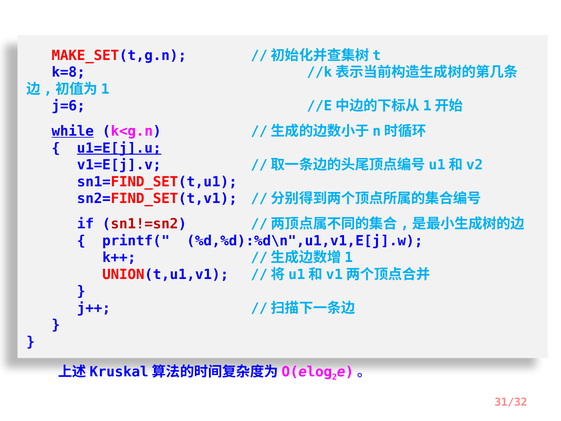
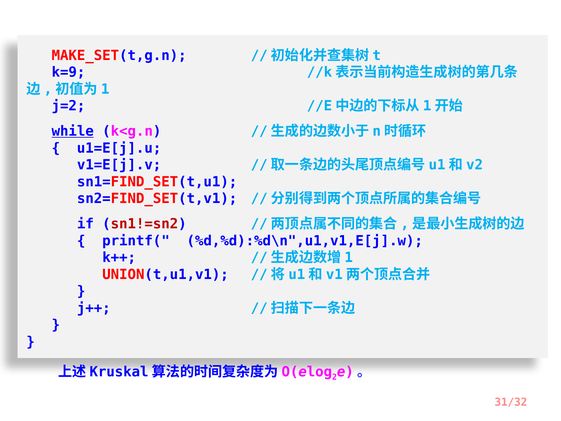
k=8: k=8 -> k=9 (68, 72)
j=6: j=6 -> j=2 (68, 106)
u1=E[j].u underline: present -> none (119, 148)
